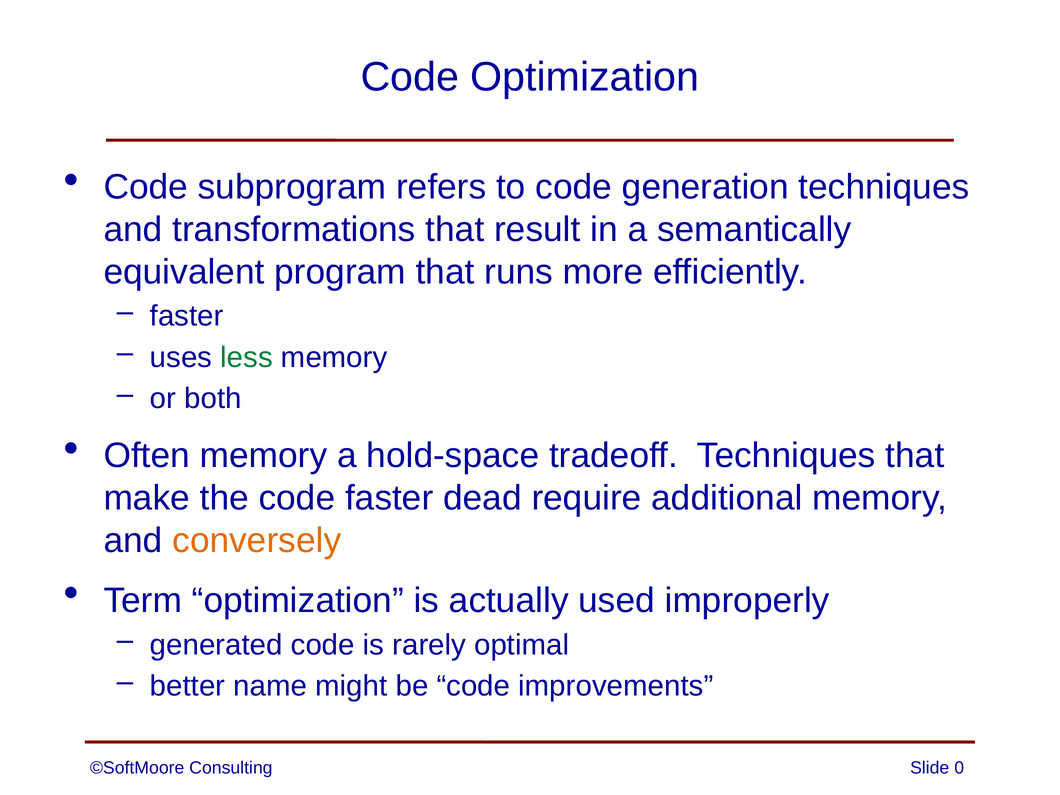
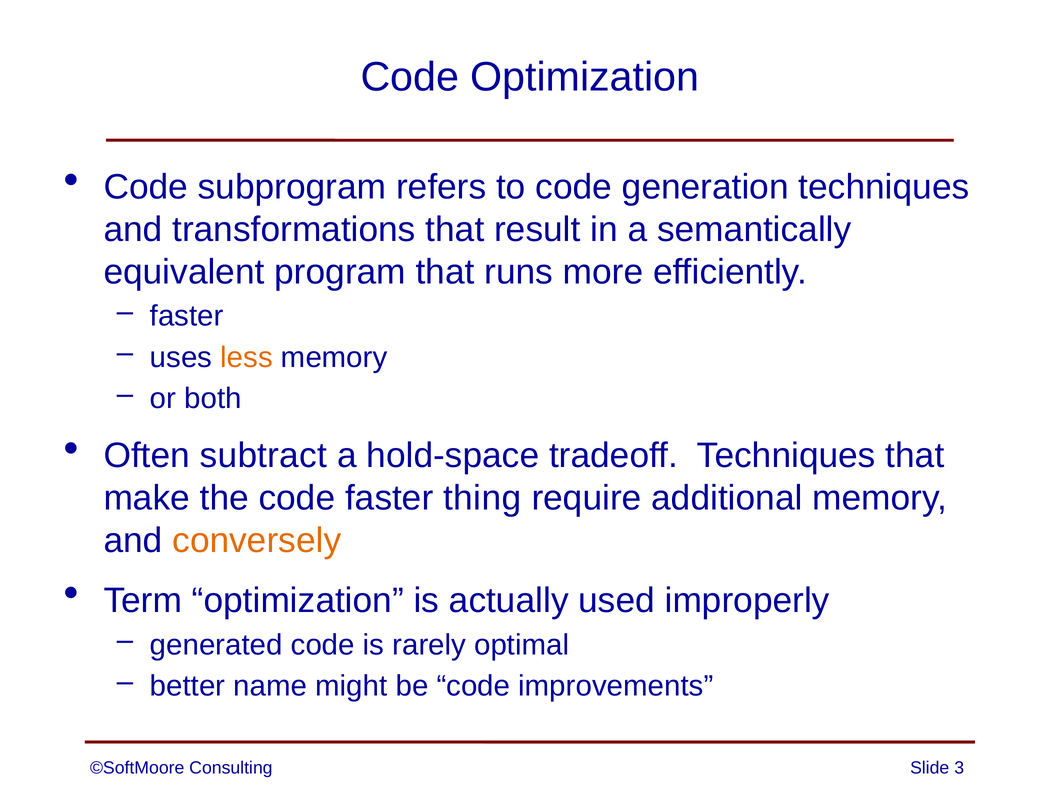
less colour: green -> orange (247, 357)
Often memory: memory -> subtract (263, 456)
dead: dead -> thing (482, 498)
0: 0 -> 3 (959, 768)
